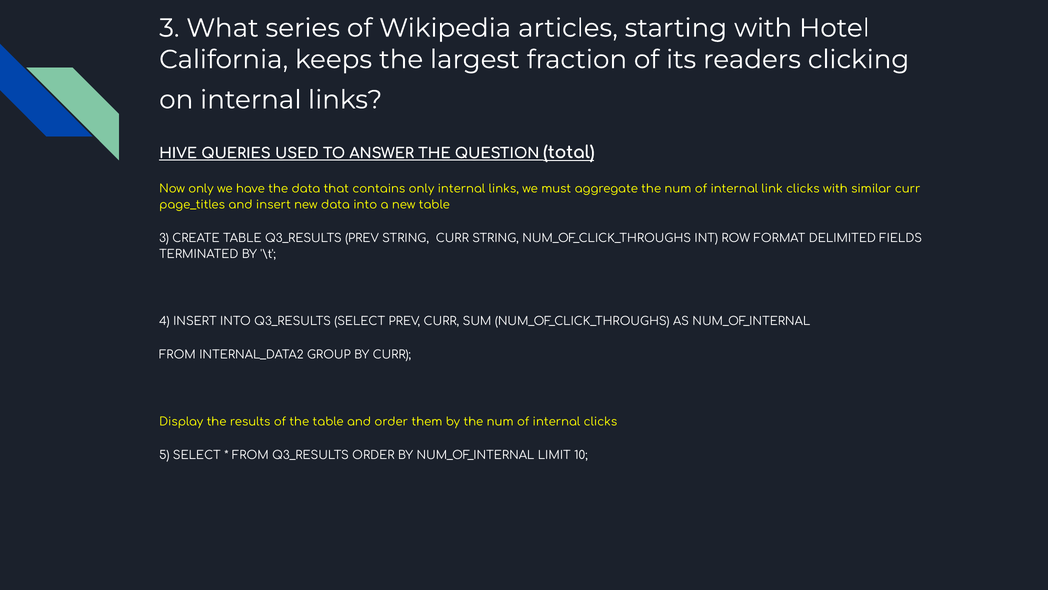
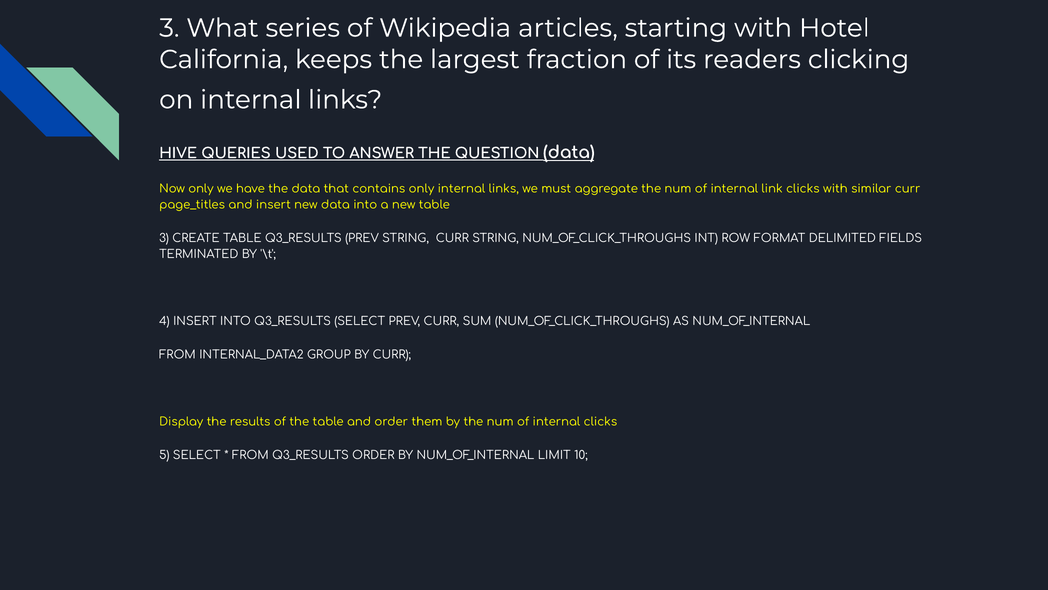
QUESTION total: total -> data (569, 152)
